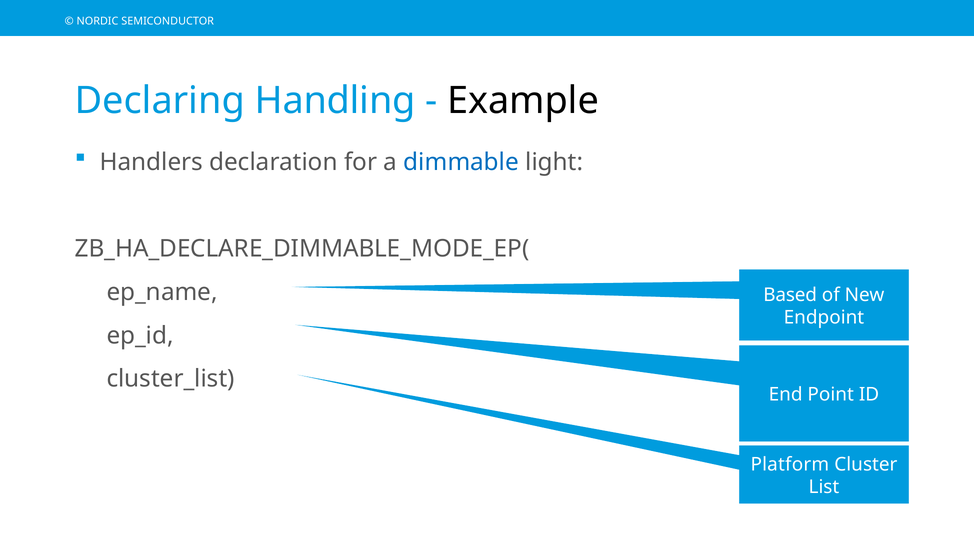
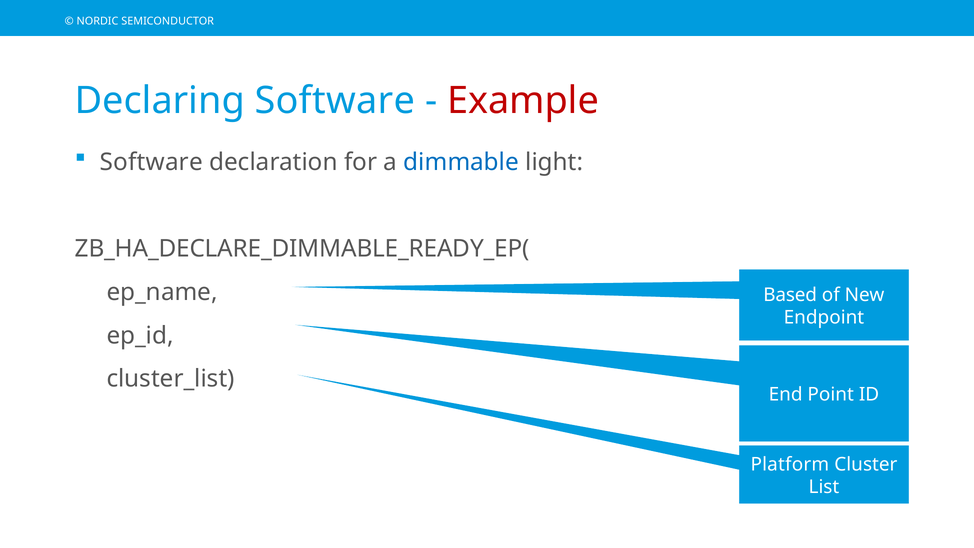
Declaring Handling: Handling -> Software (335, 101)
Example colour: black -> red (523, 101)
Handlers: Handlers -> Software (151, 162)
ZB_HA_DECLARE_DIMMABLE_MODE_EP(: ZB_HA_DECLARE_DIMMABLE_MODE_EP( -> ZB_HA_DECLARE_DIMMABLE_READY_EP( (302, 249)
